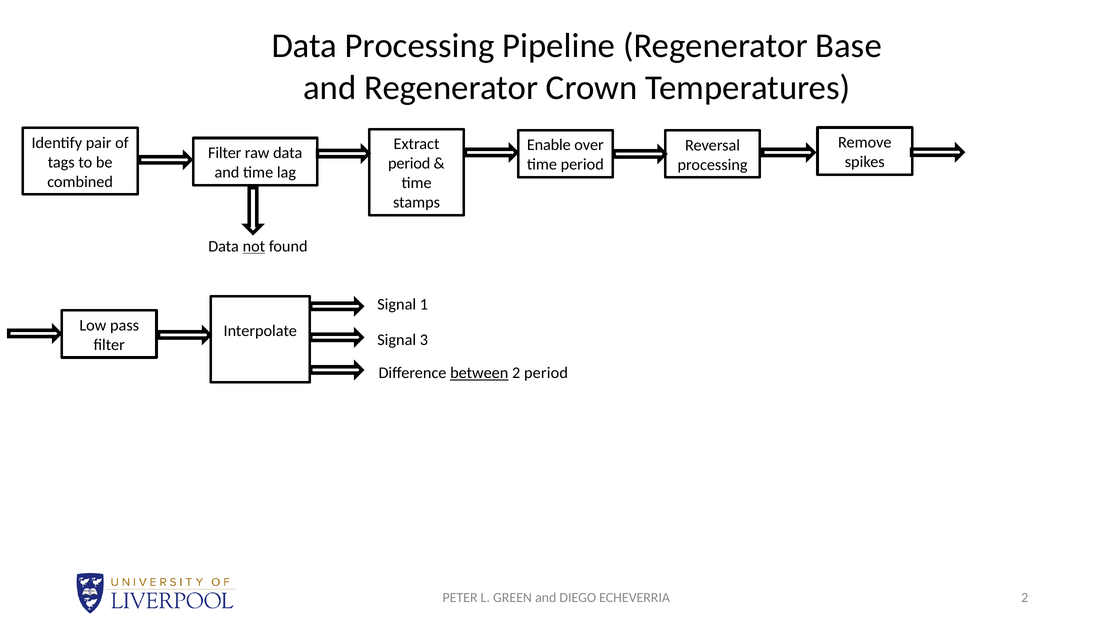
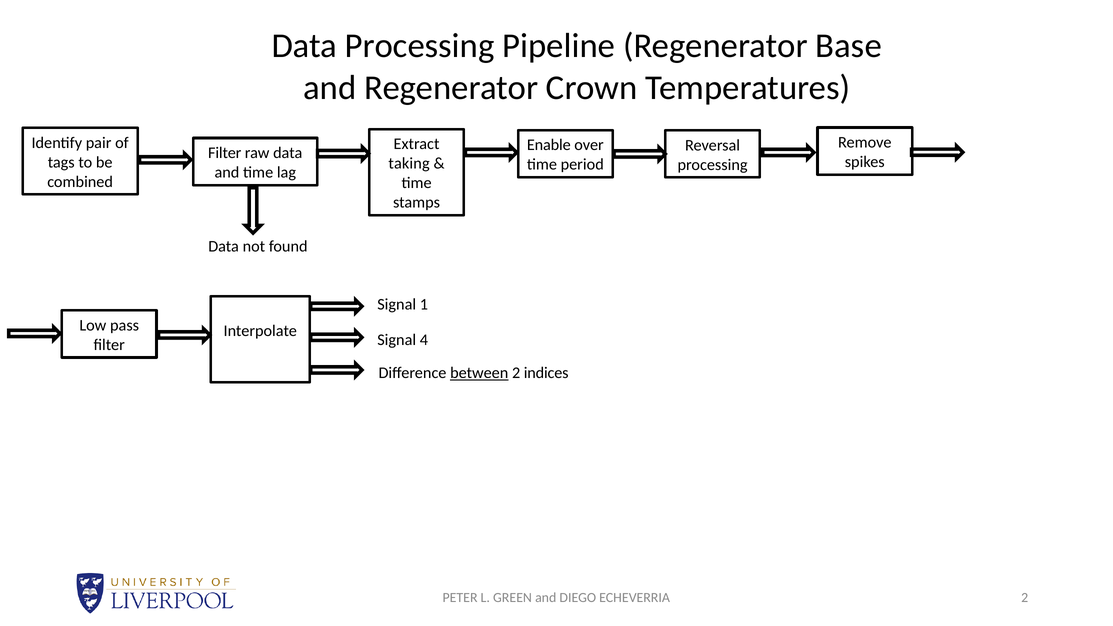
period: period -> taking (409, 164)
not underline: present -> none (254, 246)
3: 3 -> 4 (424, 340)
2 period: period -> indices (546, 373)
